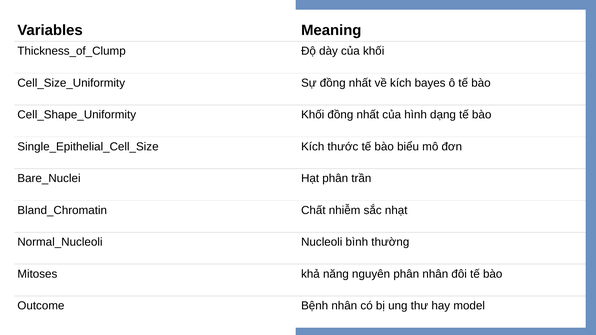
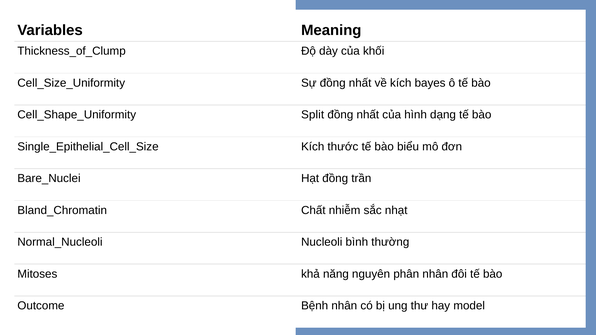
Khối: Khối -> Split (313, 115)
Hạt phân: phân -> đồng (335, 179)
